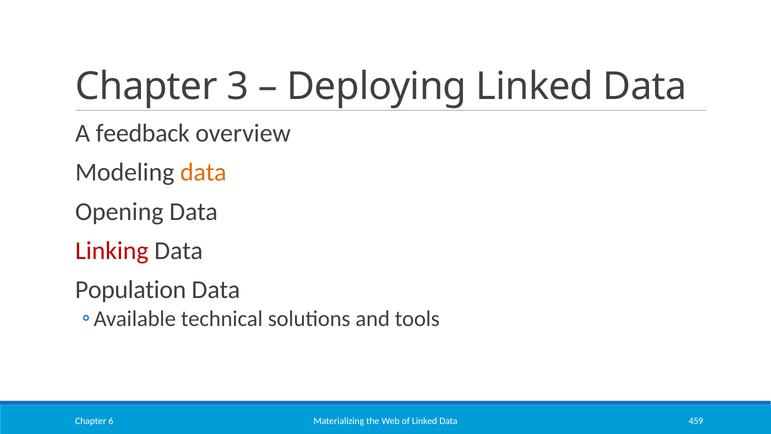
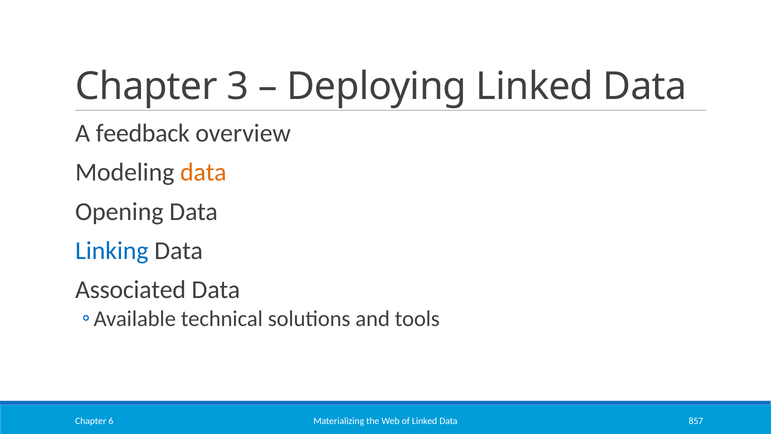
Linking colour: red -> blue (112, 250)
Population: Population -> Associated (131, 289)
459: 459 -> 857 (696, 421)
